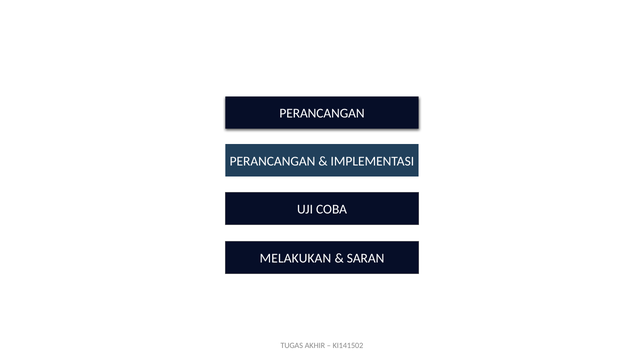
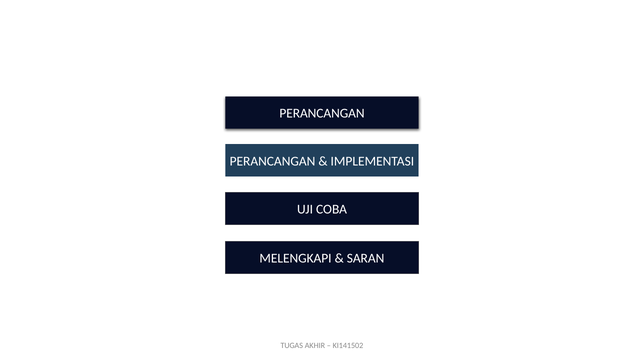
MELAKUKAN: MELAKUKAN -> MELENGKAPI (296, 259)
